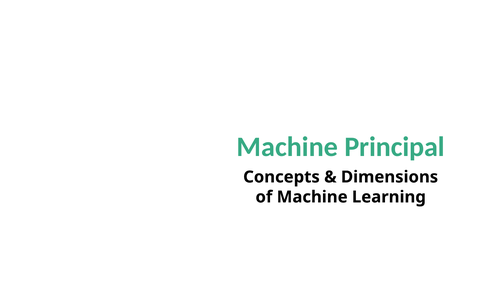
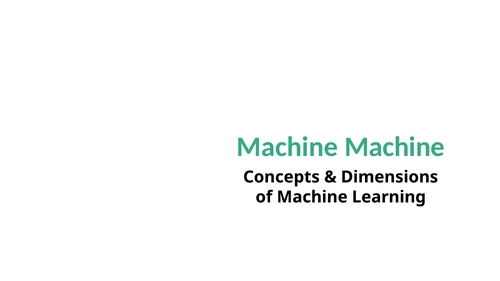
Machine Principal: Principal -> Machine (395, 147)
